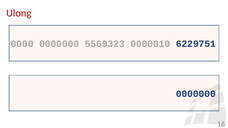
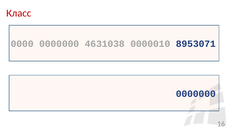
Ulong: Ulong -> Класс (19, 13)
5569323: 5569323 -> 4631038 (105, 44)
6229751: 6229751 -> 8953071 (196, 44)
